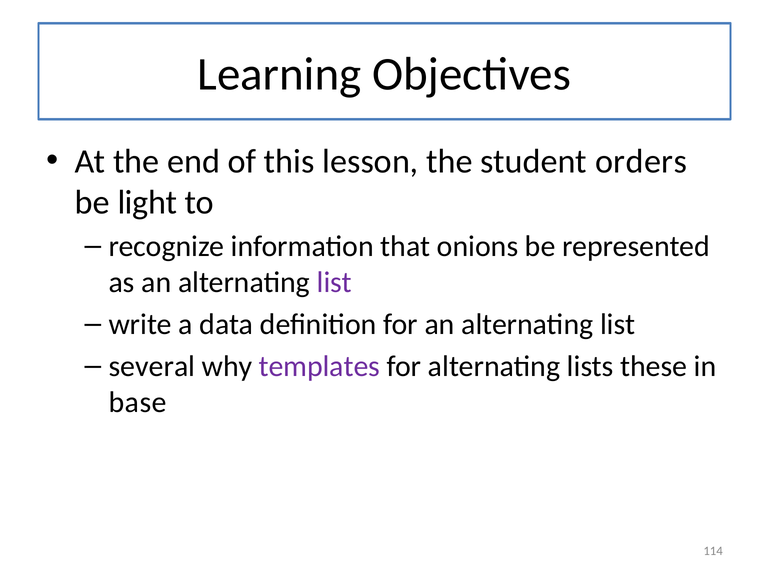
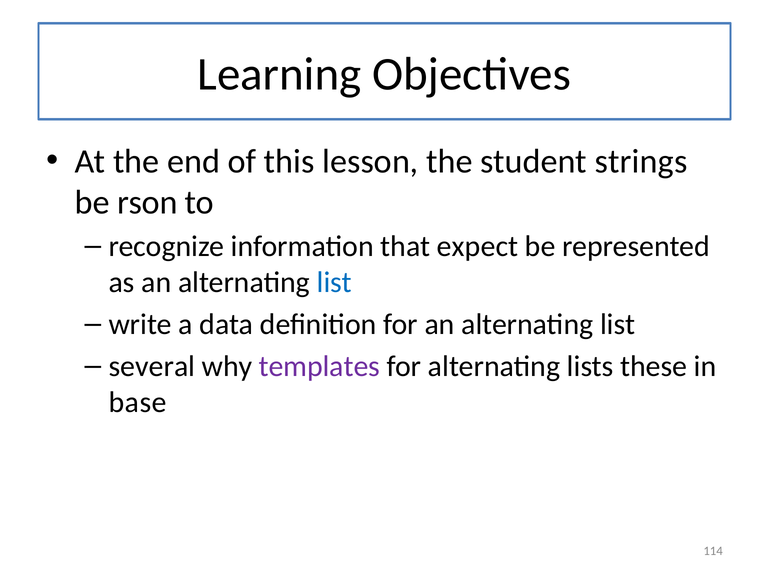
orders: orders -> strings (641, 161)
light: light -> rson (147, 202)
onions: onions -> expect (478, 247)
list colour: purple -> blue (334, 282)
